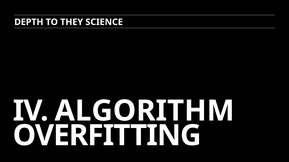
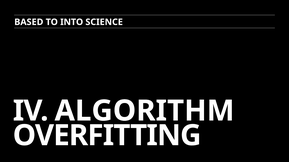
DEPTH: DEPTH -> BASED (29, 22)
THEY: THEY -> INTO (72, 22)
